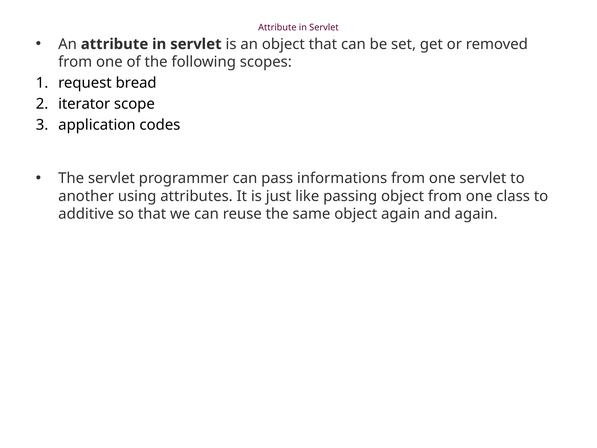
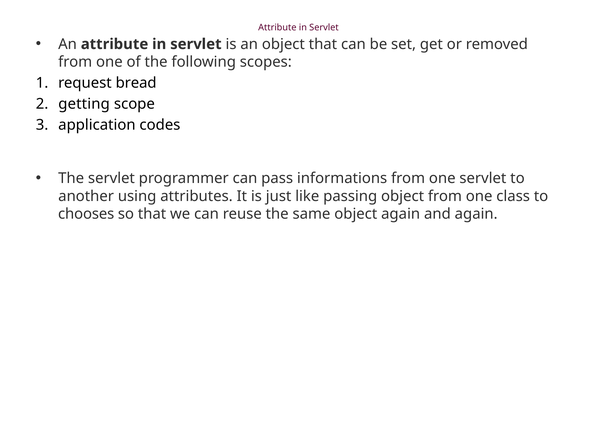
iterator: iterator -> getting (84, 104)
additive: additive -> chooses (86, 214)
